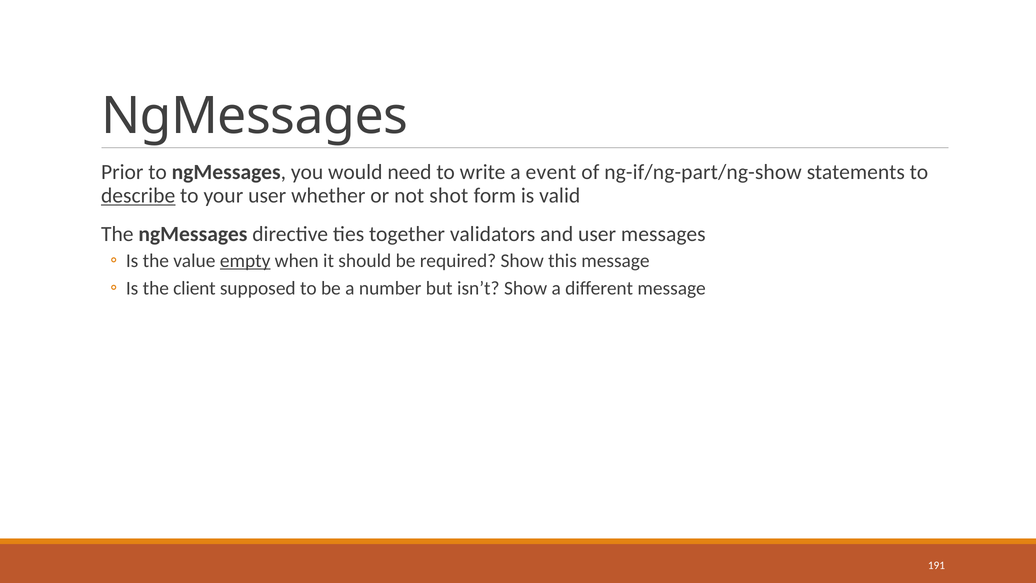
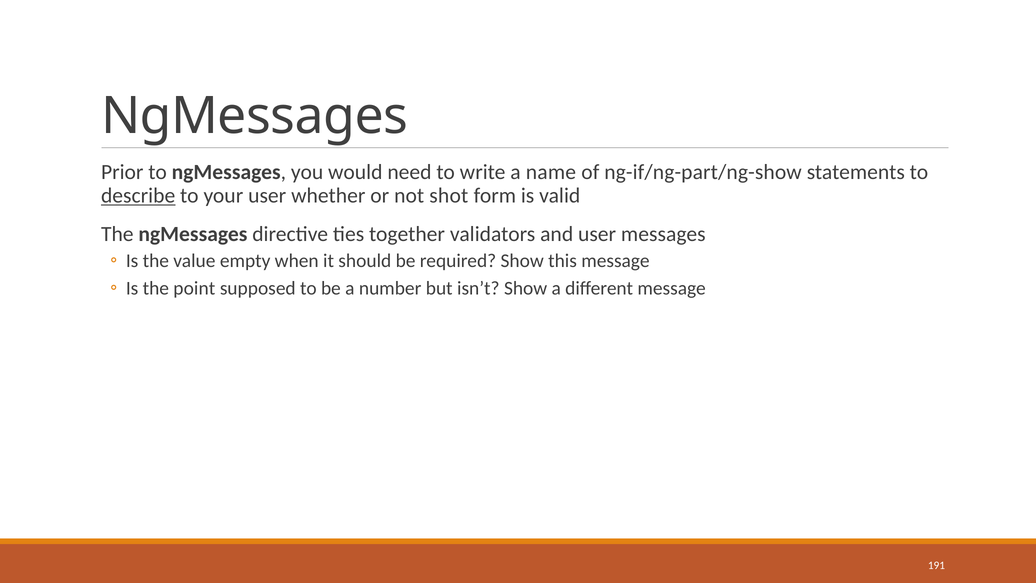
event: event -> name (551, 172)
empty underline: present -> none (245, 261)
client: client -> point (194, 288)
